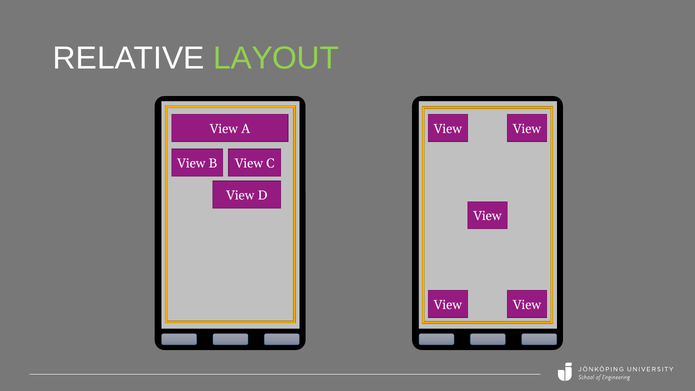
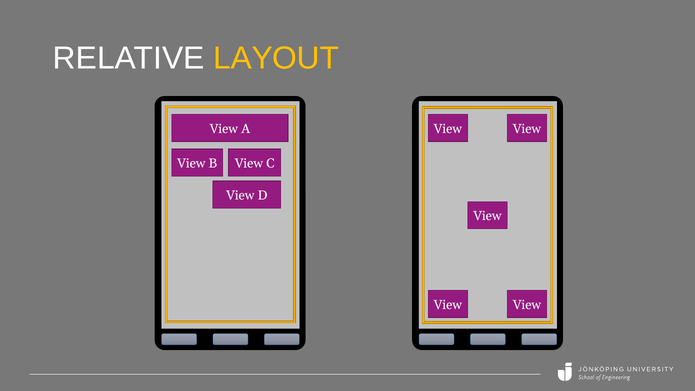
LAYOUT colour: light green -> yellow (276, 58)
